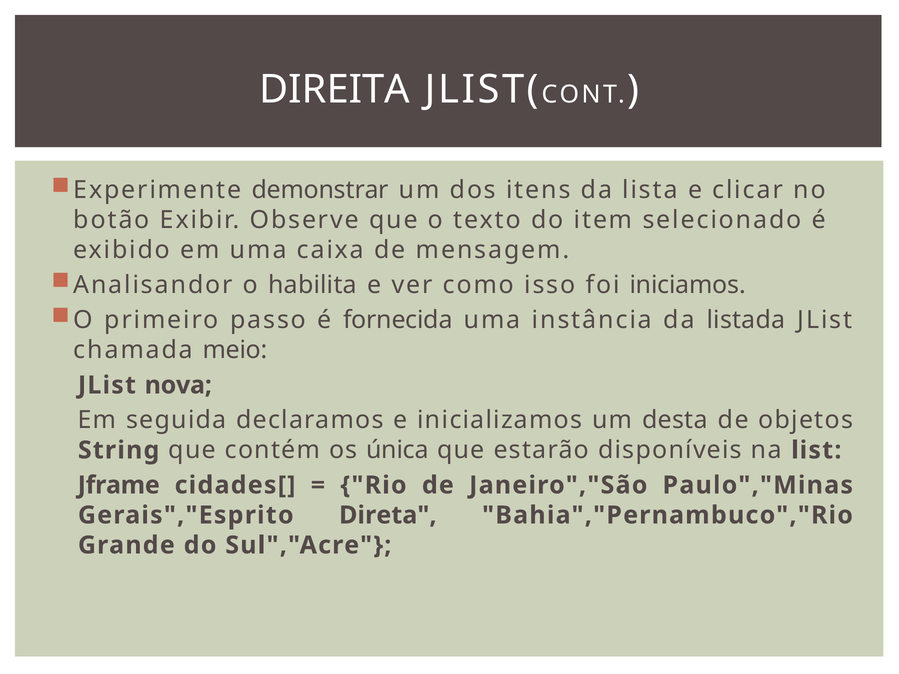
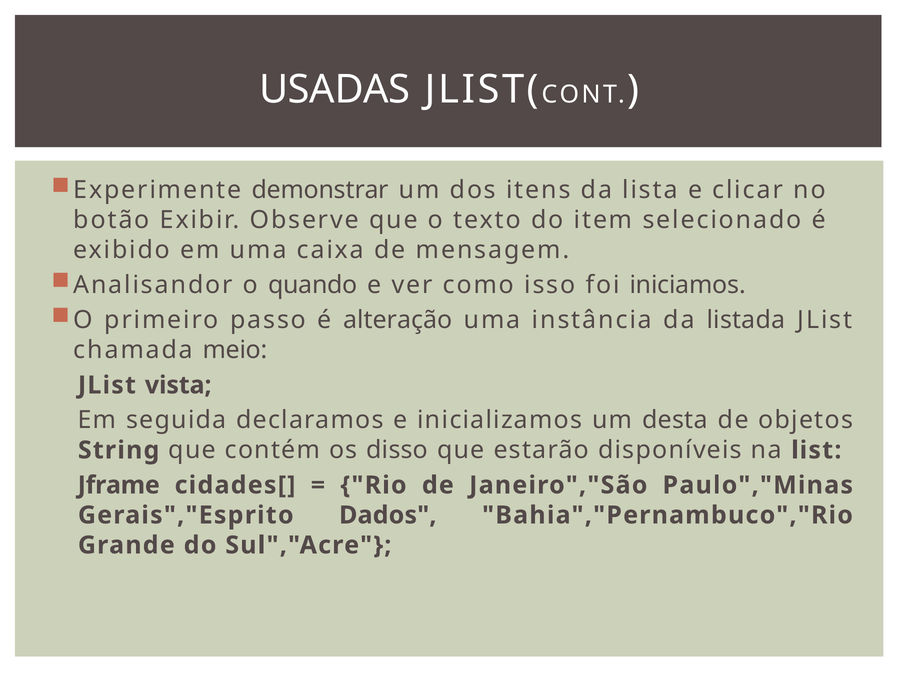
DIREITA: DIREITA -> USADAS (335, 90)
habilita: habilita -> quando (313, 285)
fornecida: fornecida -> alteração (398, 320)
nova: nova -> vista (178, 385)
única: única -> disso (397, 450)
Direta: Direta -> Dados (388, 515)
